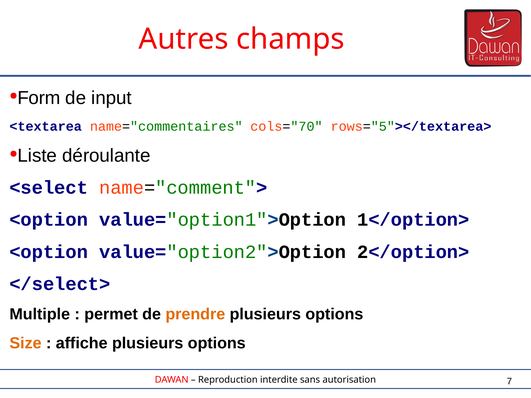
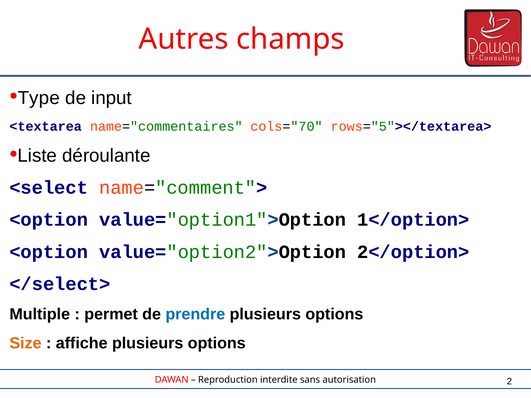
Form: Form -> Type (39, 98)
prendre colour: orange -> blue (195, 314)
7: 7 -> 2 (509, 382)
